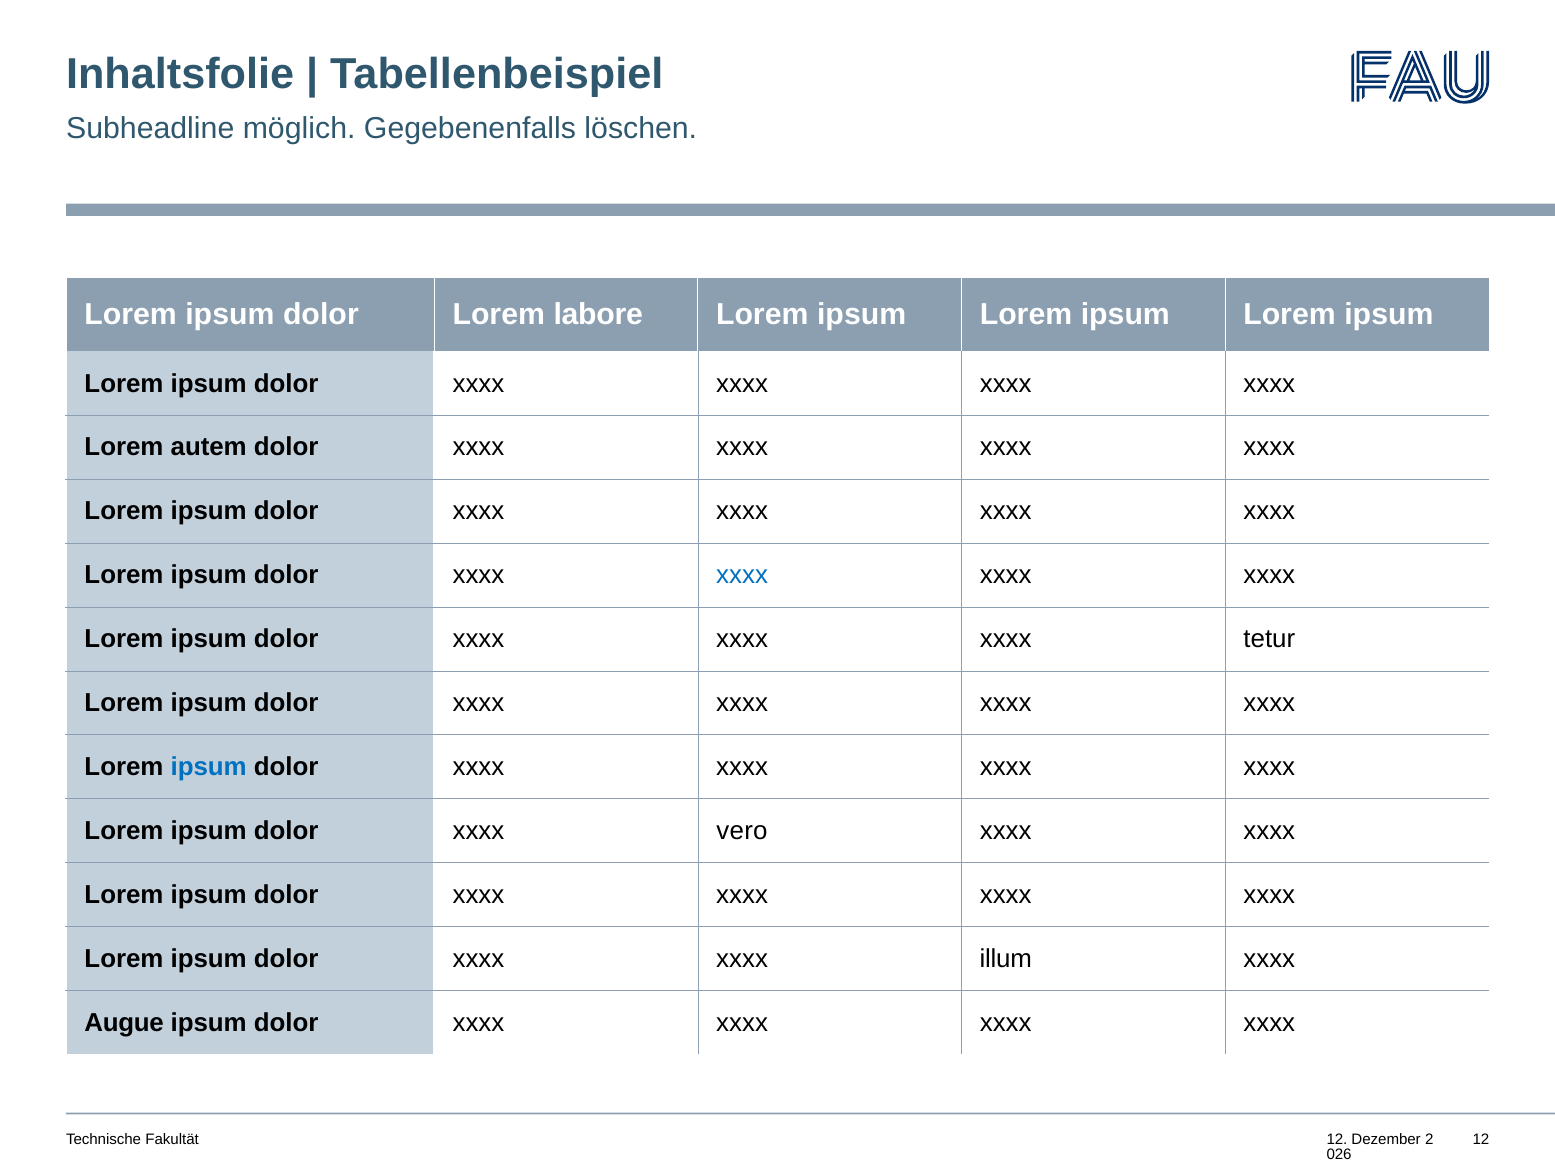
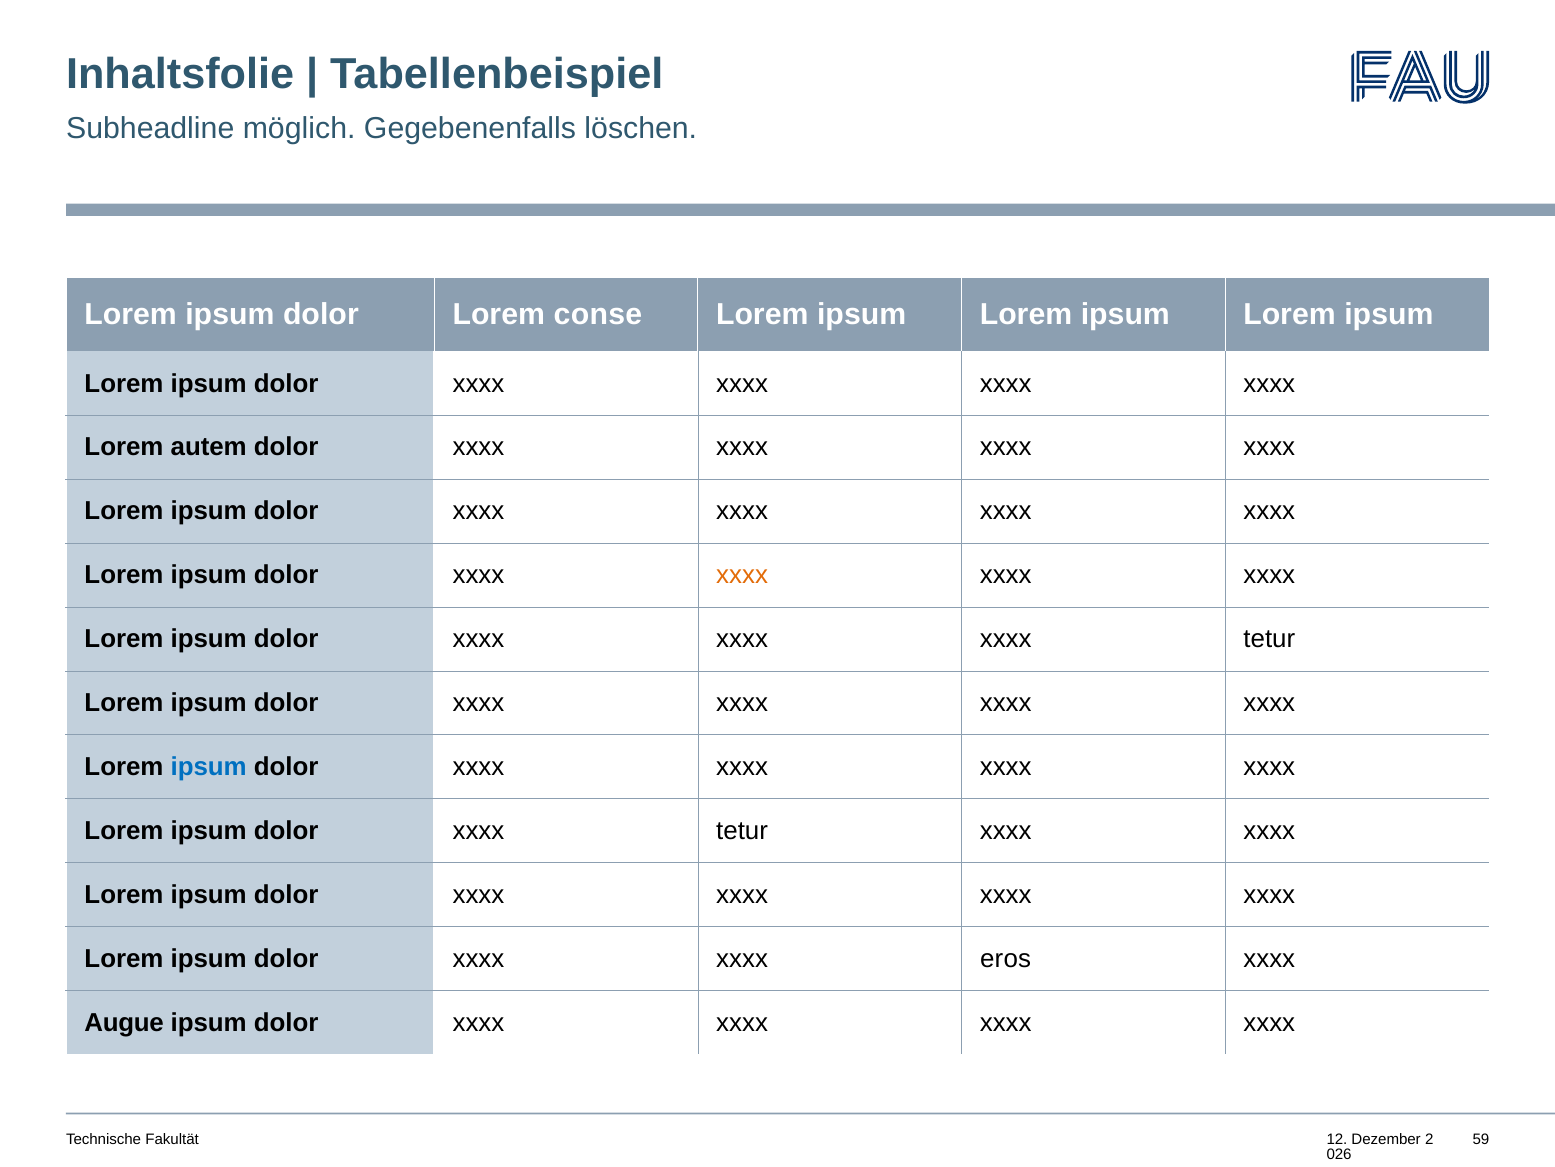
labore: labore -> conse (598, 314)
xxxx colour: blue -> orange (742, 575)
dolor xxxx vero: vero -> tetur (742, 831)
illum: illum -> eros (1006, 958)
Fakultät 12: 12 -> 59 (1481, 1138)
